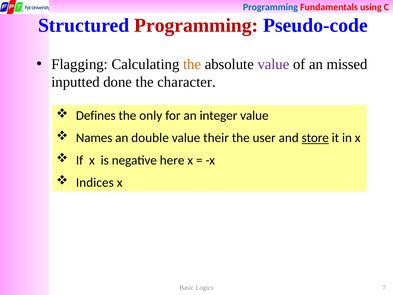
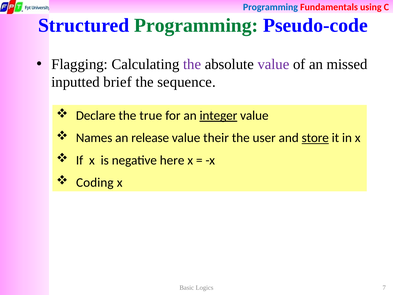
Programming colour: red -> green (196, 25)
the colour: orange -> purple (192, 64)
done: done -> brief (118, 82)
character: character -> sequence (187, 82)
Defines: Defines -> Declare (96, 116)
only: only -> true (151, 116)
integer underline: none -> present (218, 116)
double: double -> release (150, 138)
Indices: Indices -> Coding (95, 182)
